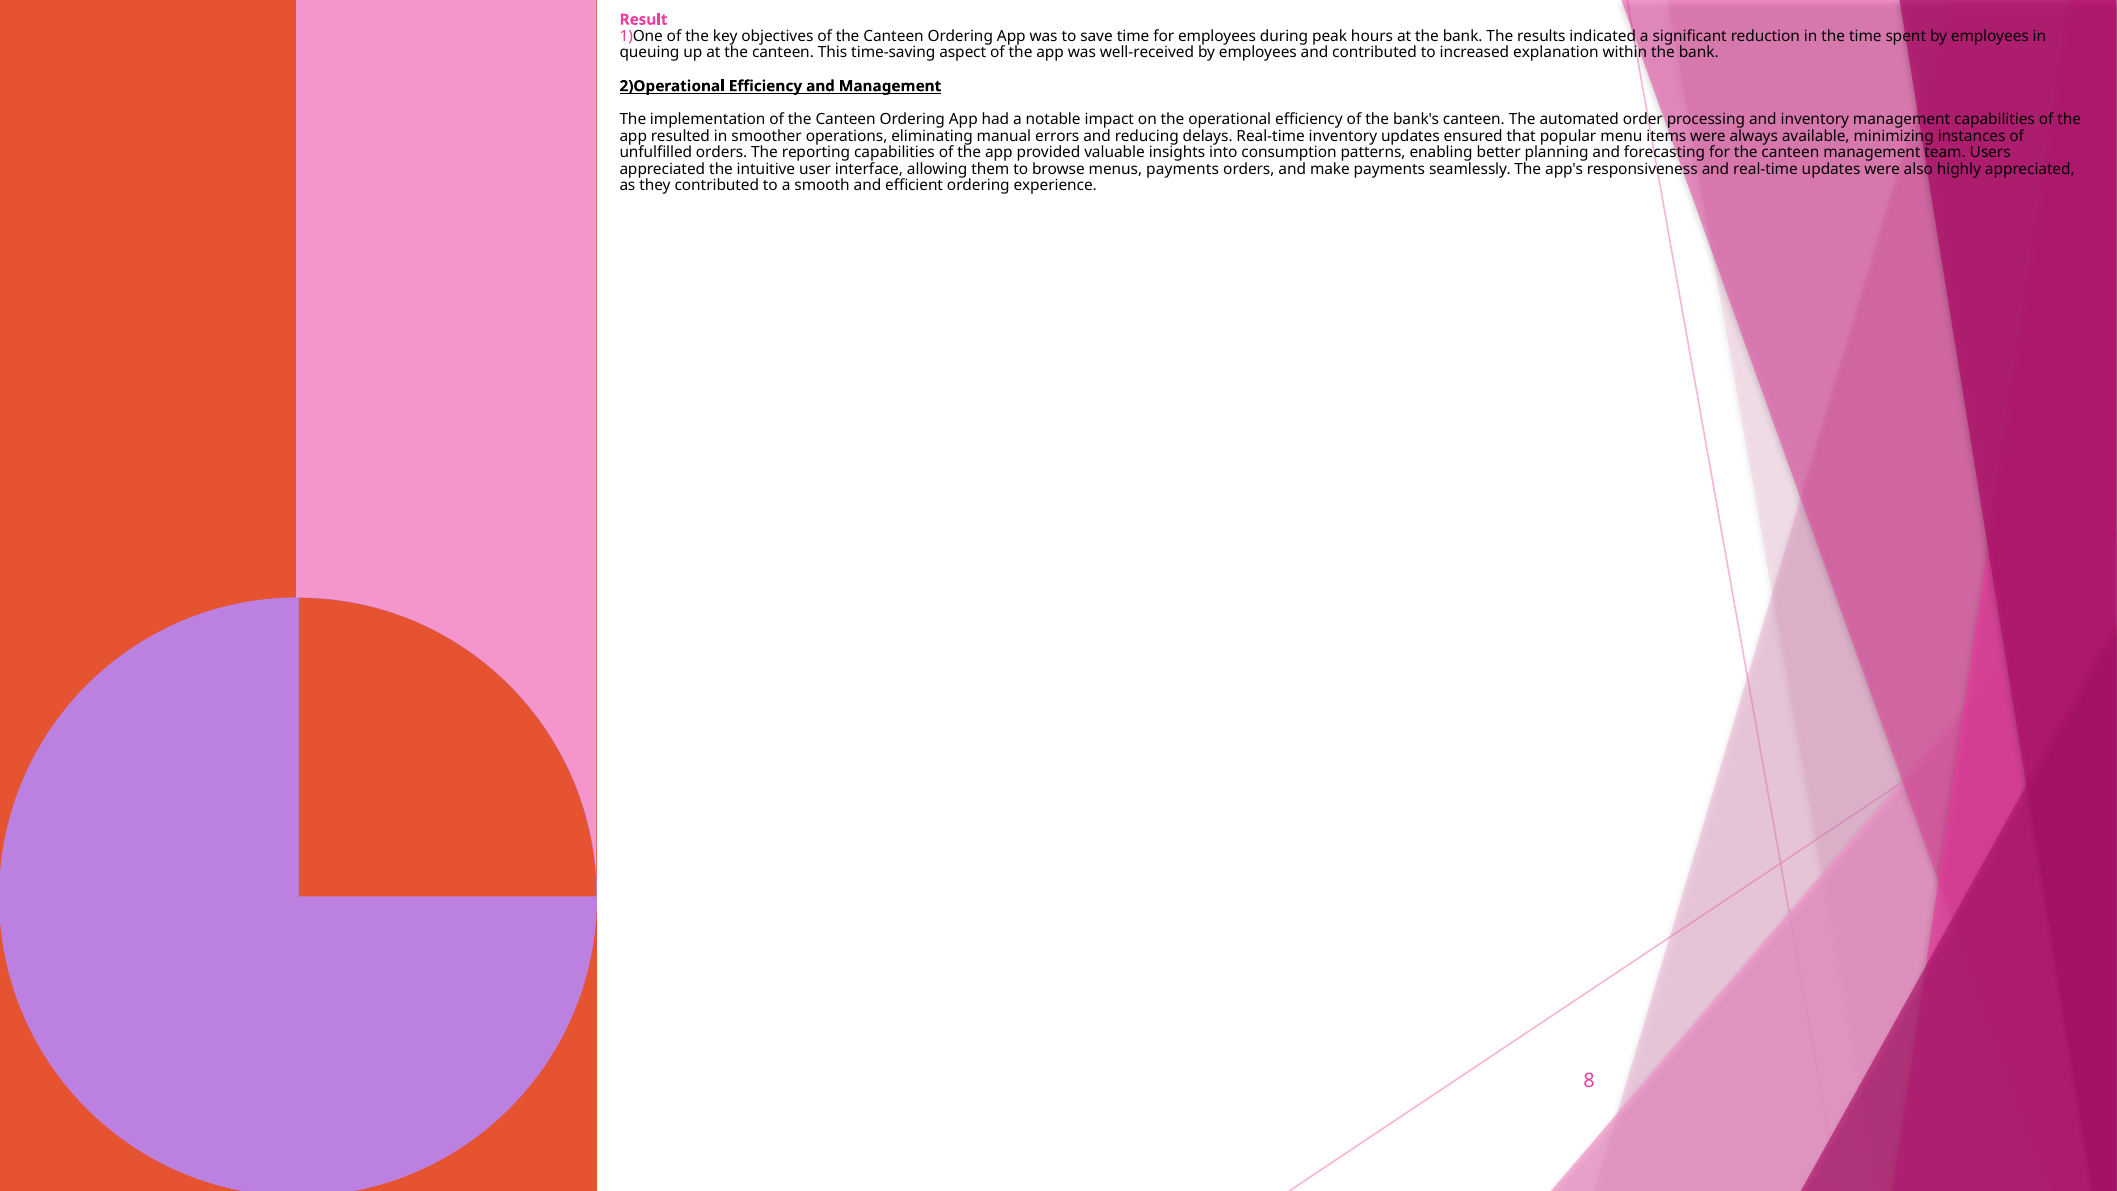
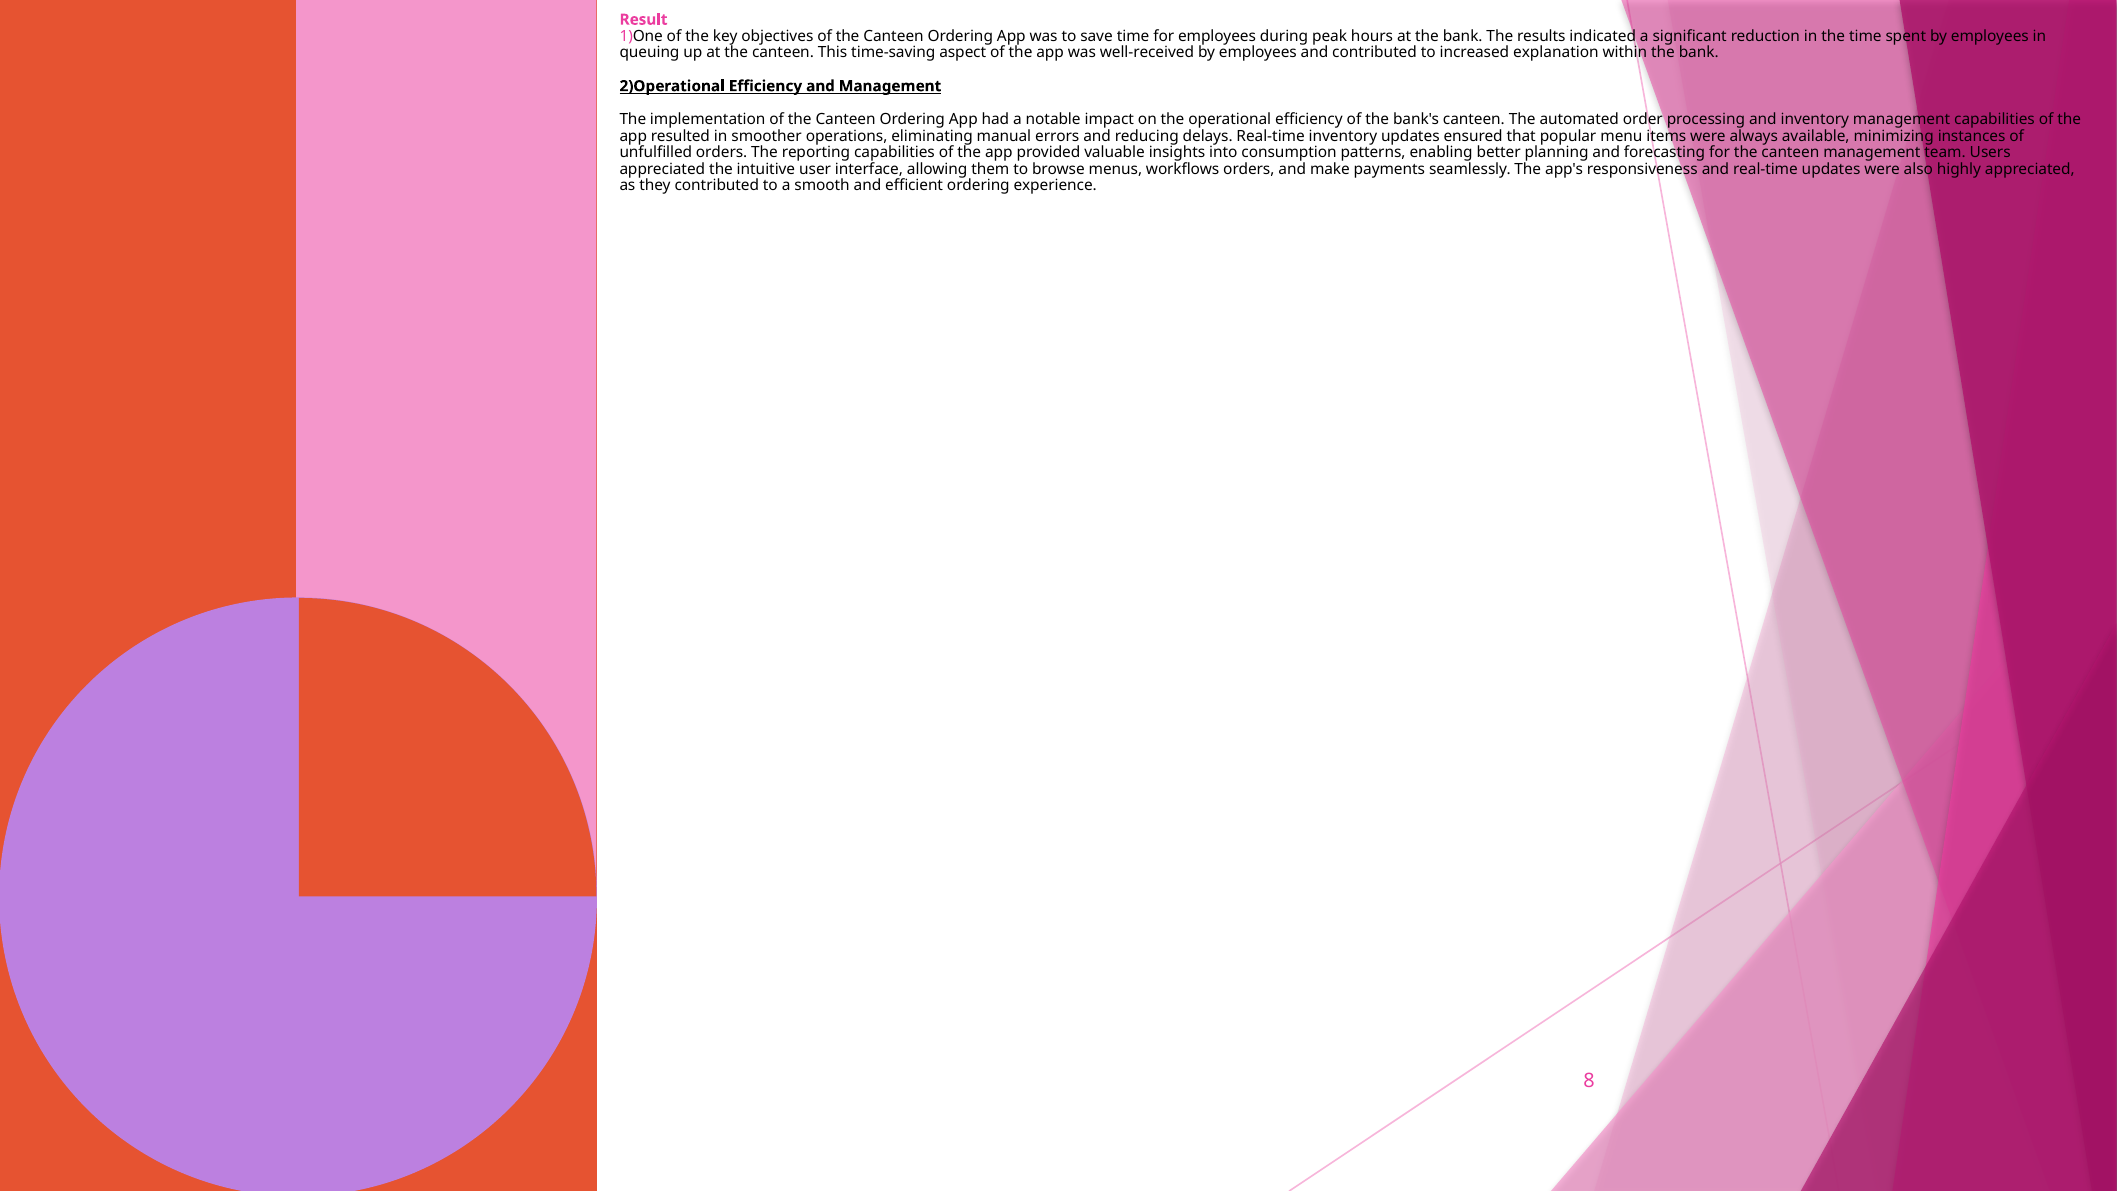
menus payments: payments -> workflows (1183, 169)
